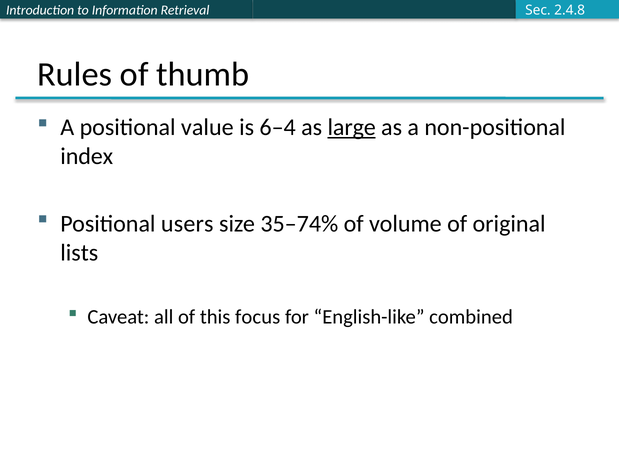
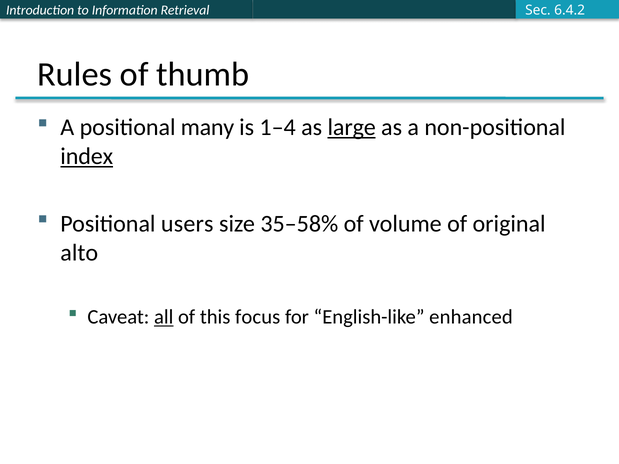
2.4.8: 2.4.8 -> 6.4.2 (570, 10)
value: value -> many (207, 128)
6–4: 6–4 -> 1–4 (278, 128)
index underline: none -> present (87, 156)
35–74%: 35–74% -> 35–58% (299, 224)
lists: lists -> alto (79, 253)
all underline: none -> present (164, 317)
combined: combined -> enhanced (471, 317)
